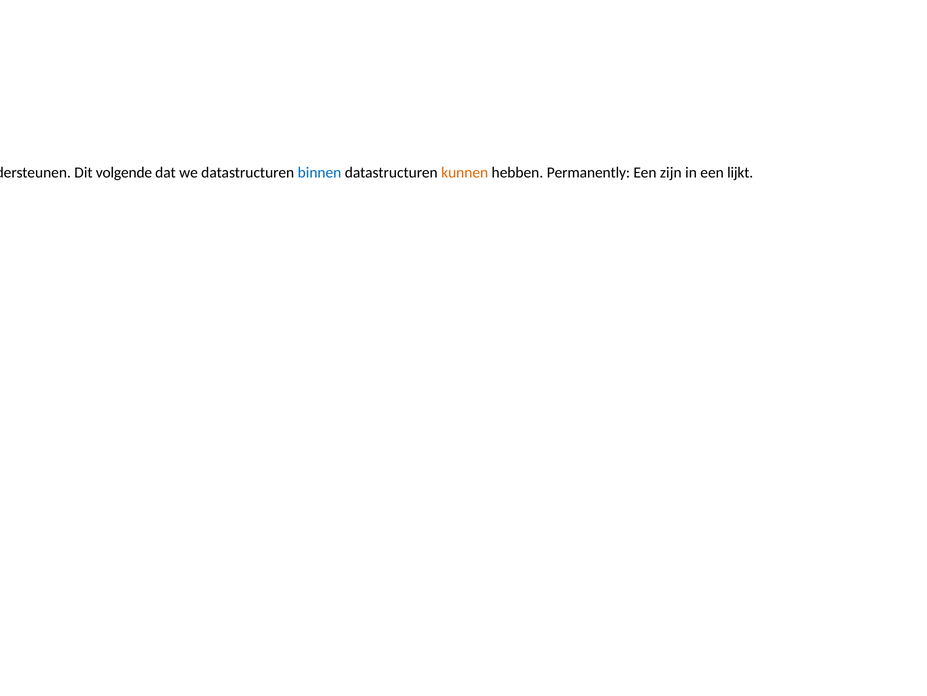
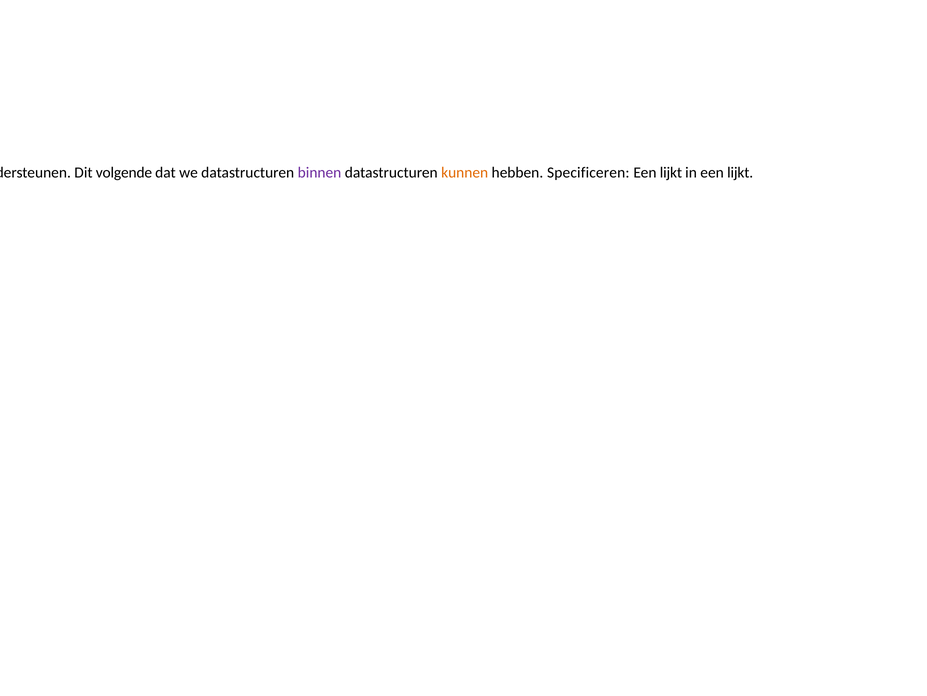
binnen colour: blue -> purple (320, 172)
Permanently: Permanently -> Specificeren (588, 172)
zijn: zijn -> lijkt (671, 172)
